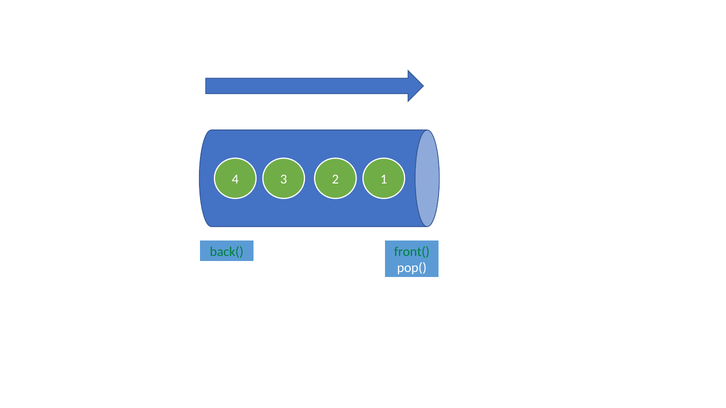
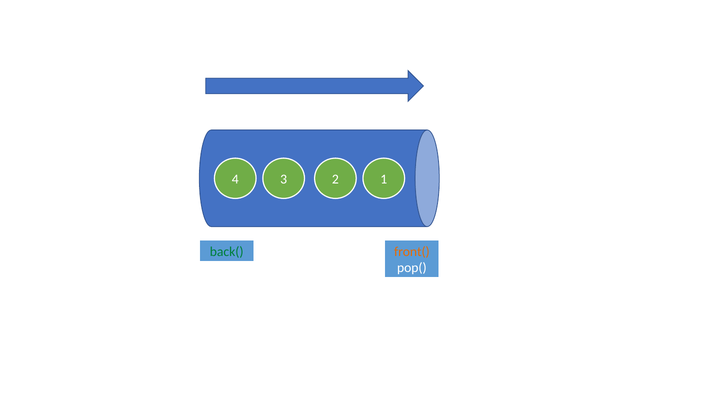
front( colour: green -> orange (412, 252)
